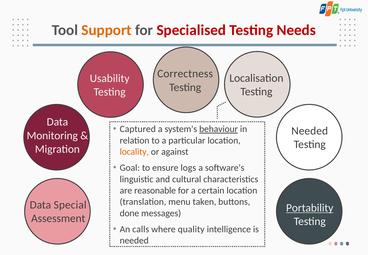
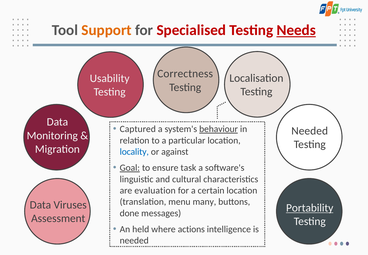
Needs underline: none -> present (296, 30)
locality colour: orange -> blue (134, 152)
Goal underline: none -> present (130, 168)
logs: logs -> task (188, 168)
reasonable: reasonable -> evaluation (155, 190)
taken: taken -> many (204, 202)
Special: Special -> Viruses (70, 205)
calls: calls -> held (141, 229)
quality: quality -> actions (191, 229)
